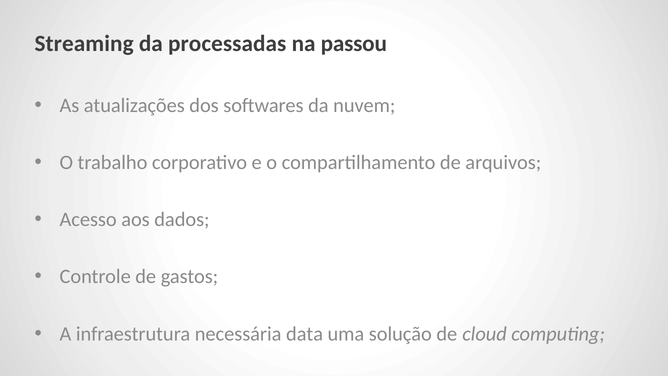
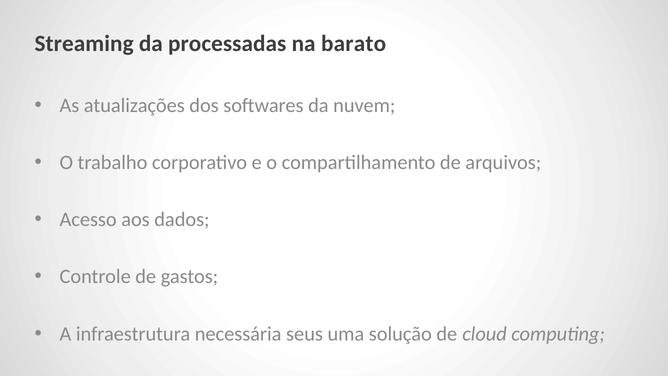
passou: passou -> barato (354, 43)
data: data -> seus (305, 334)
